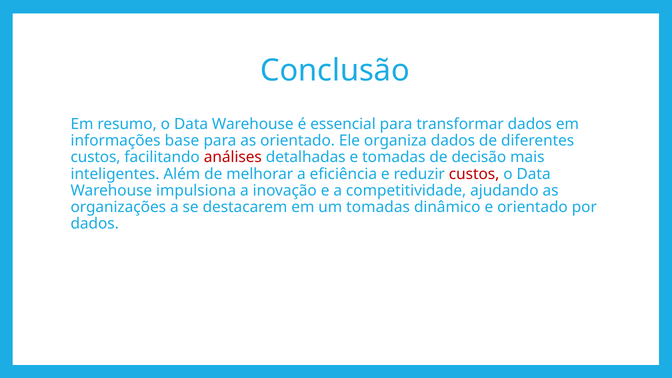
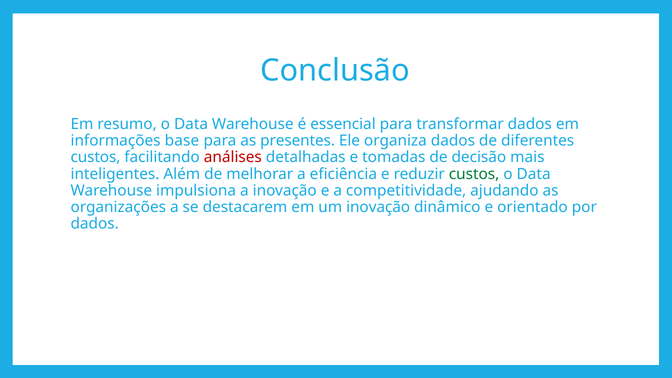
as orientado: orientado -> presentes (298, 141)
custos colour: red -> green (474, 174)
um tomadas: tomadas -> inovação (378, 207)
